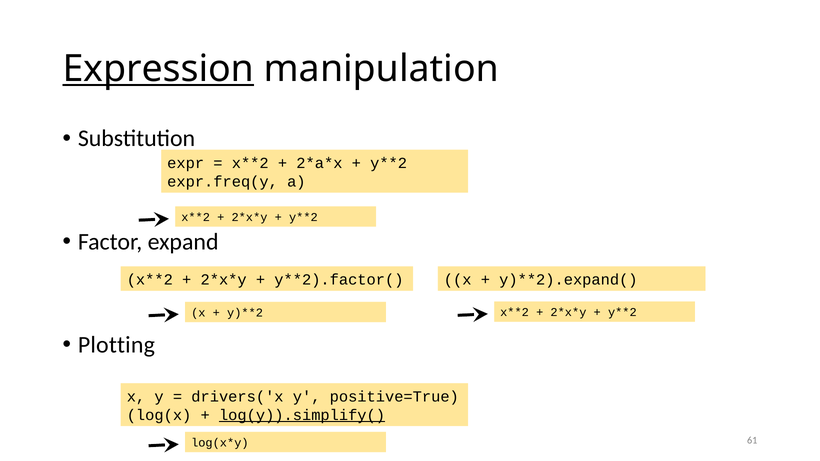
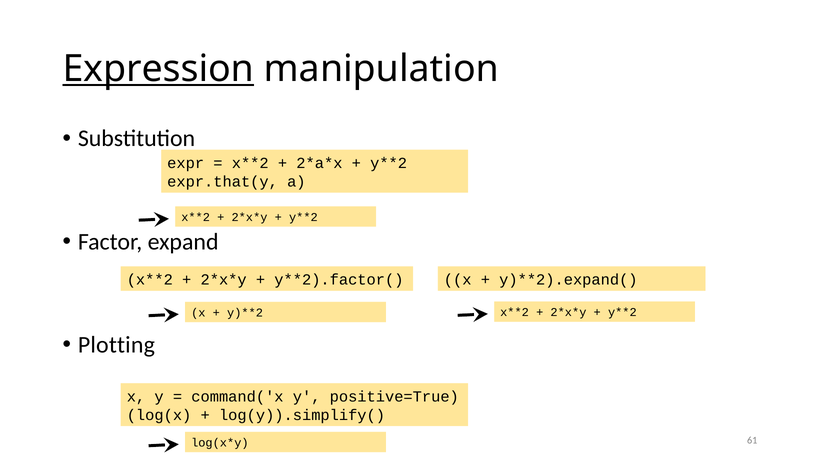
expr.freq(y: expr.freq(y -> expr.that(y (223, 182)
drivers('x: drivers('x -> command('x (237, 397)
log(y)).simplify( underline: present -> none (302, 415)
